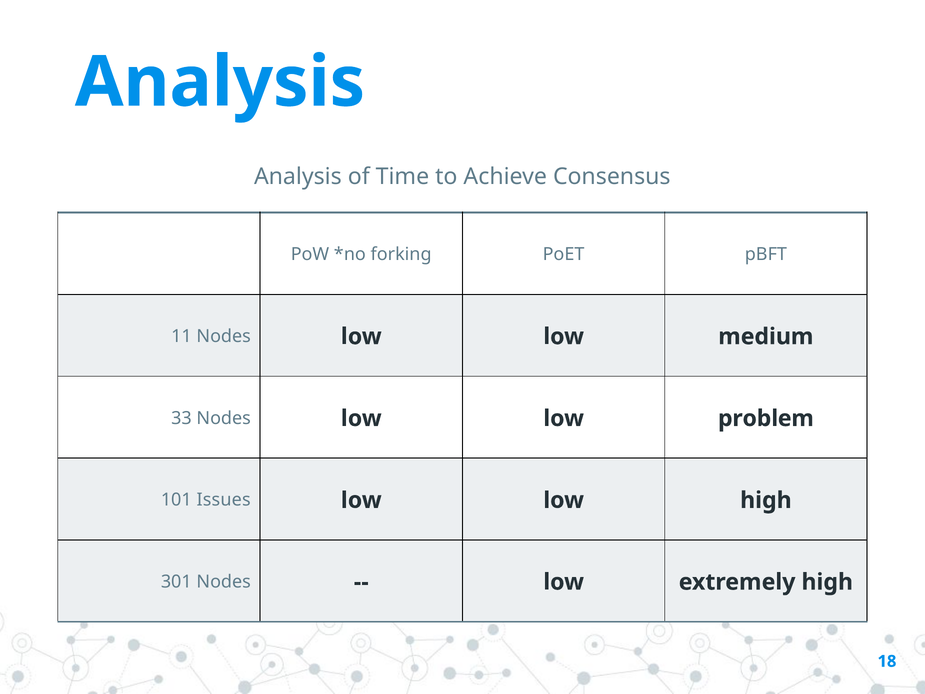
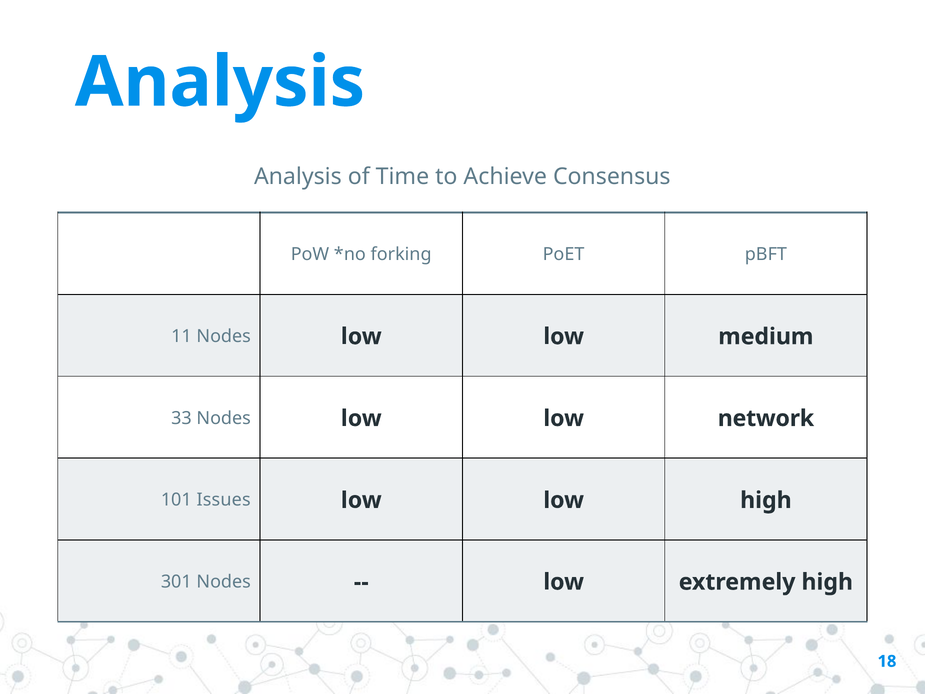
problem: problem -> network (766, 418)
